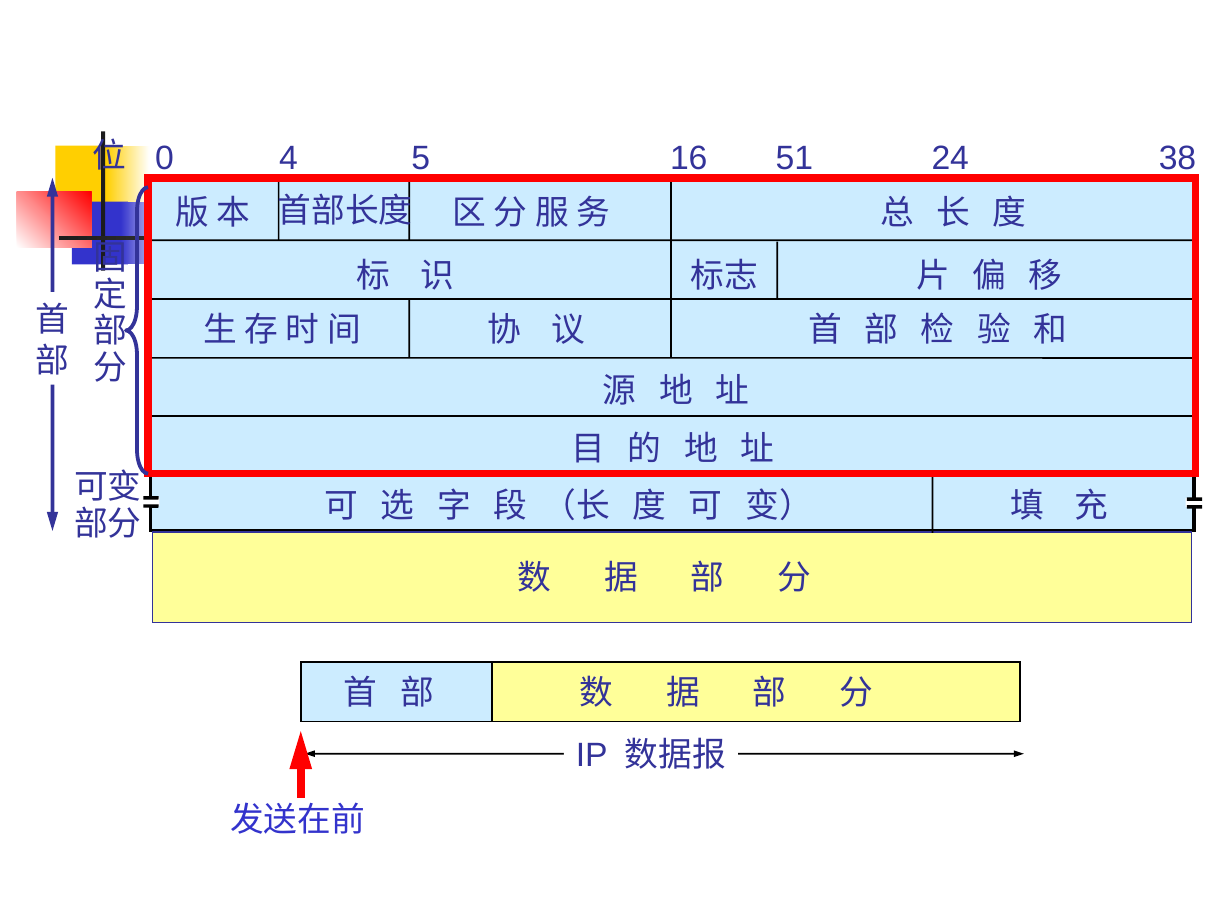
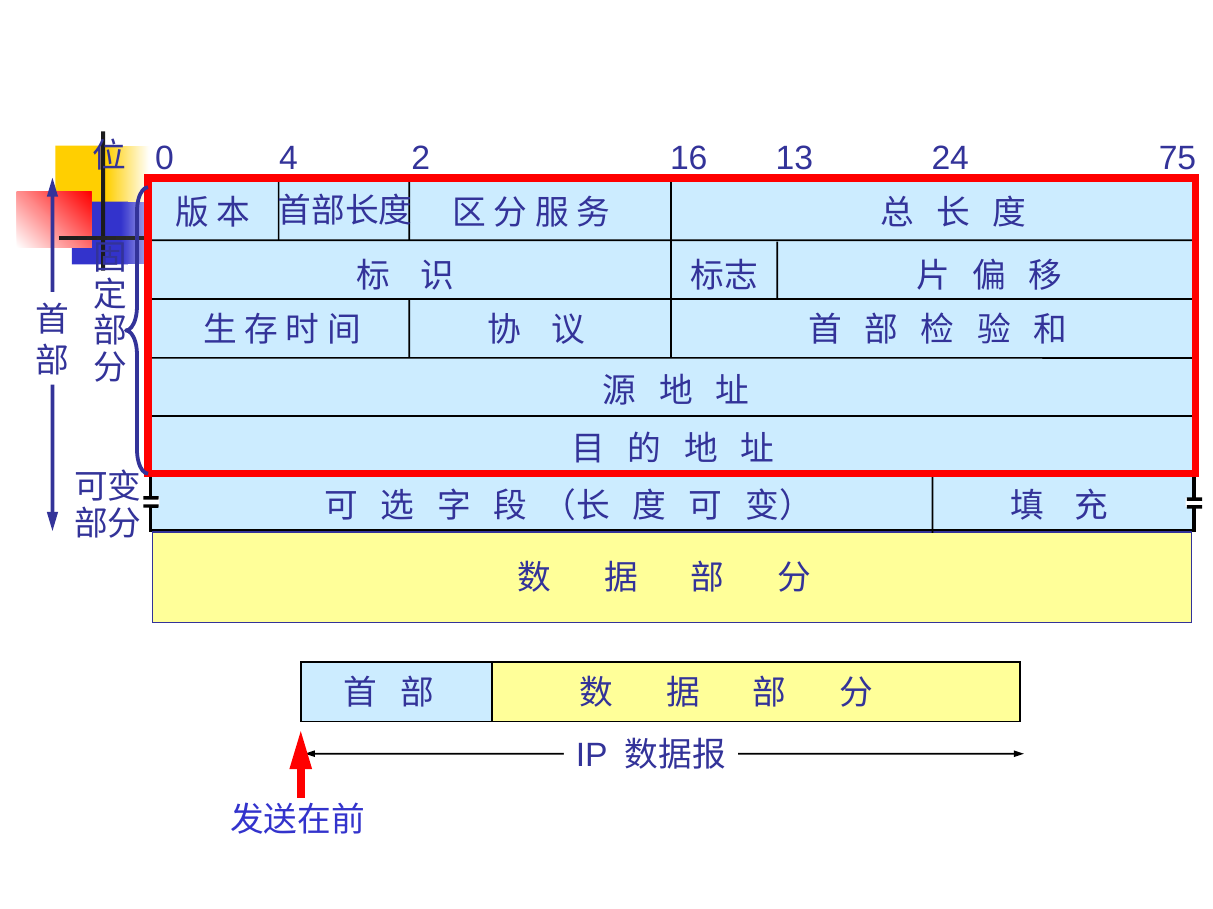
5: 5 -> 2 (421, 159)
51: 51 -> 13 (794, 159)
38: 38 -> 75 (1178, 159)
